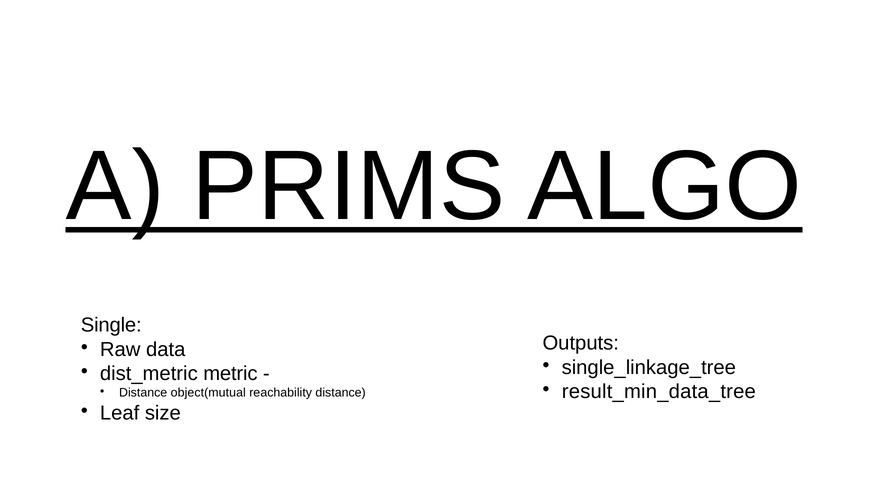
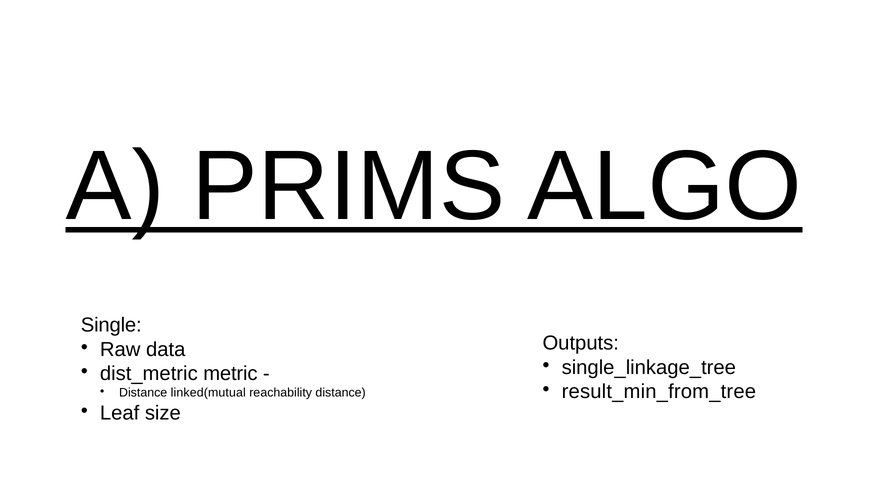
result_min_data_tree: result_min_data_tree -> result_min_from_tree (659, 392)
object(mutual: object(mutual -> linked(mutual (208, 393)
